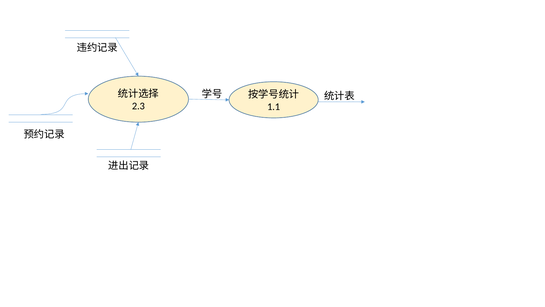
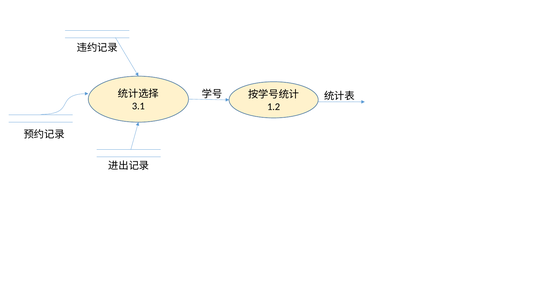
2.3: 2.3 -> 3.1 (138, 106)
1.1: 1.1 -> 1.2 (274, 107)
